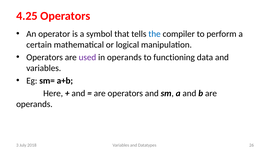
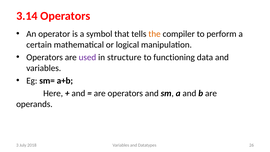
4.25: 4.25 -> 3.14 (27, 16)
the colour: blue -> orange (155, 34)
in operands: operands -> structure (124, 57)
